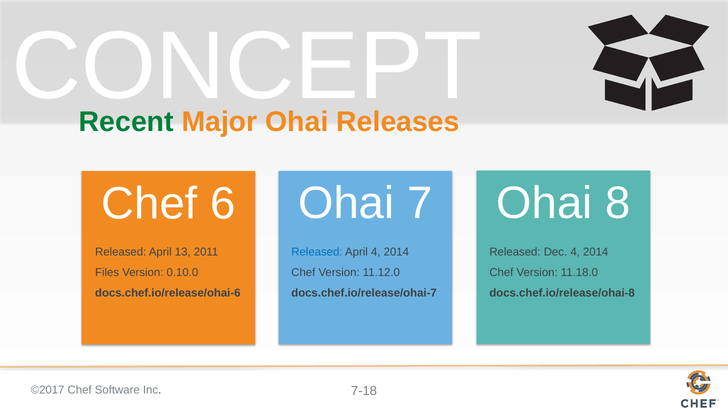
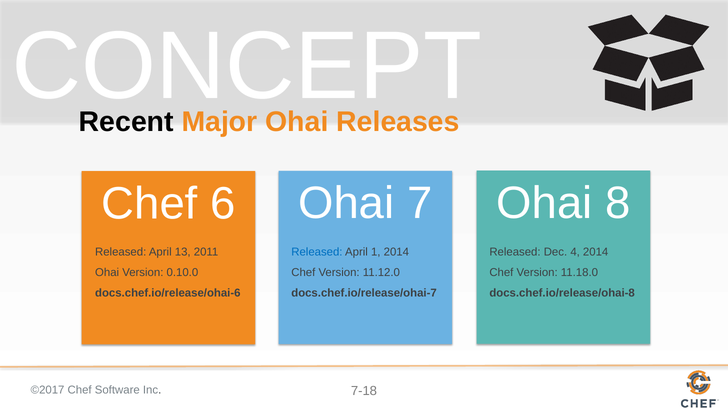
Recent colour: green -> black (126, 122)
April 4: 4 -> 1 (376, 252)
Files: Files -> Ohai (107, 273)
